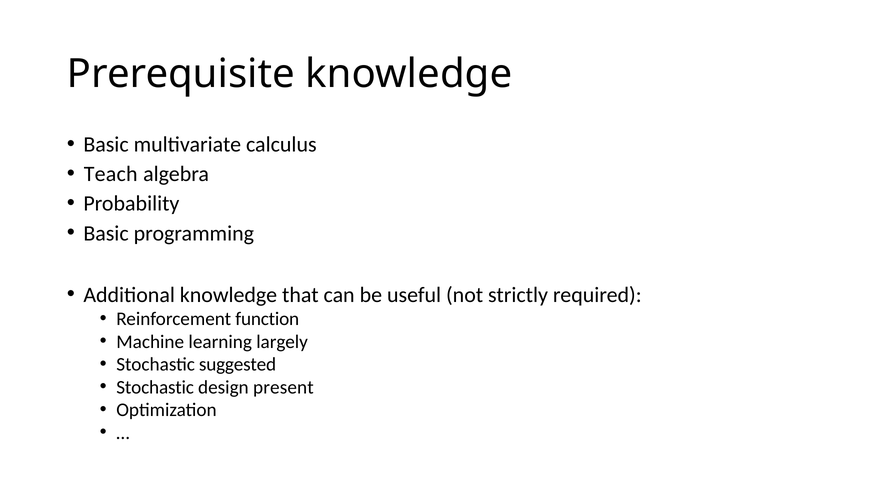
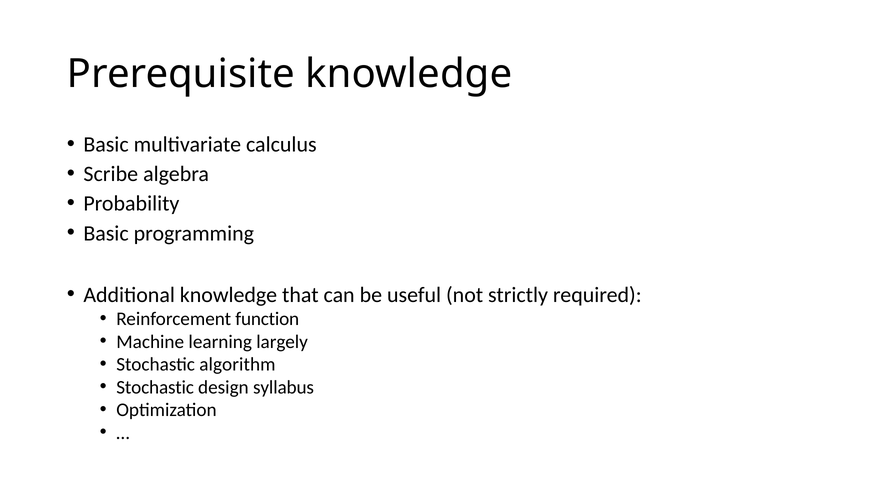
Teach: Teach -> Scribe (111, 174)
suggested: suggested -> algorithm (237, 364)
present: present -> syllabus (284, 387)
